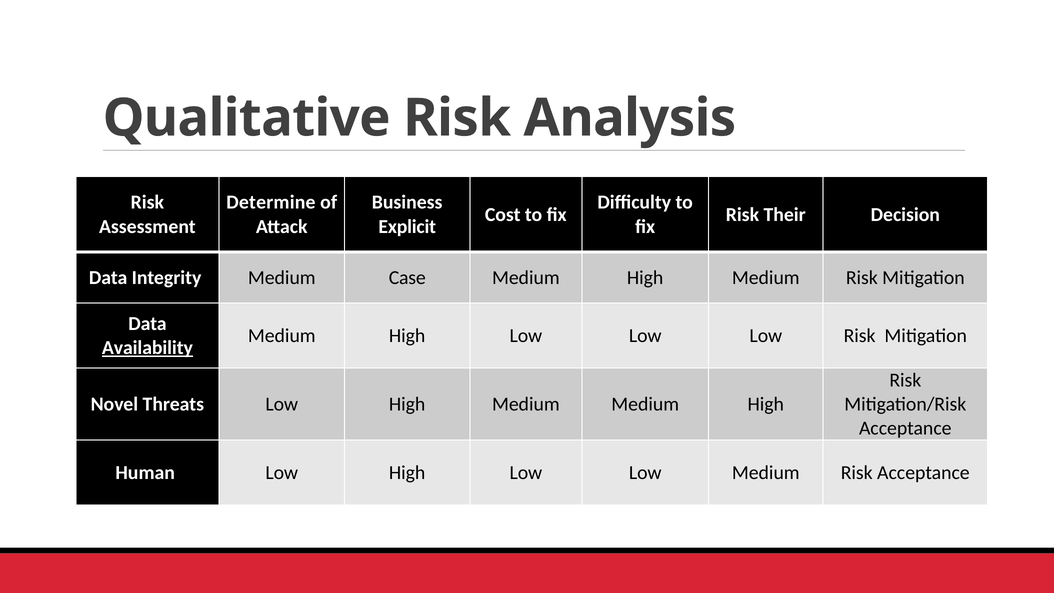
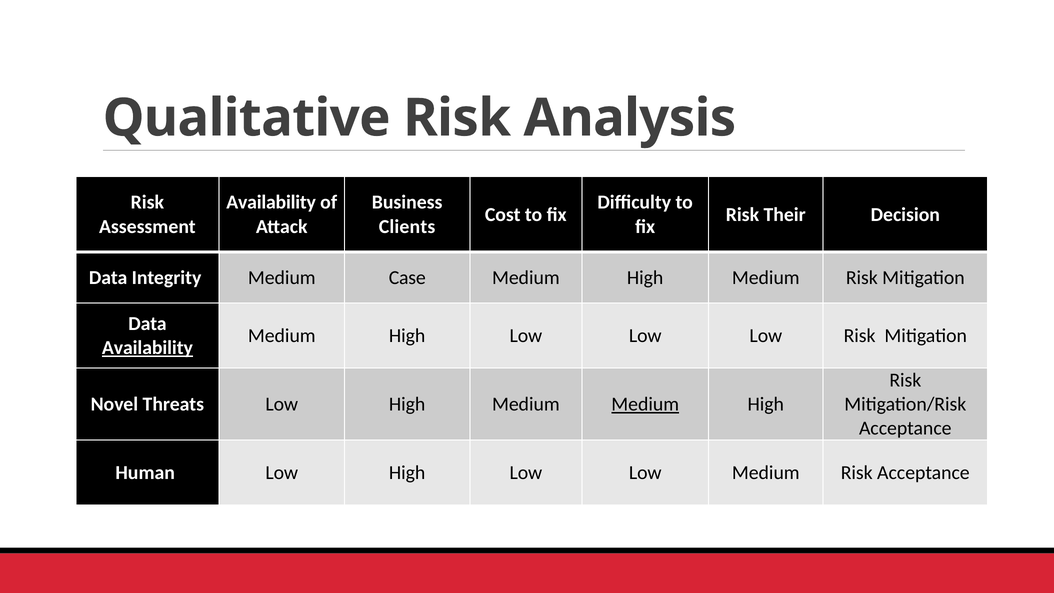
Determine: Determine -> Availability (271, 202)
Explicit: Explicit -> Clients (407, 226)
Medium underline: none -> present (645, 404)
